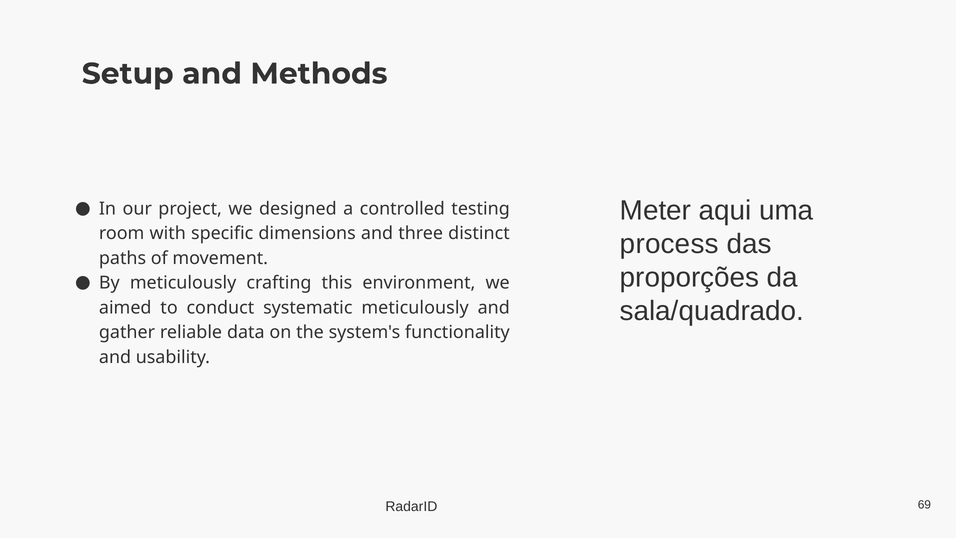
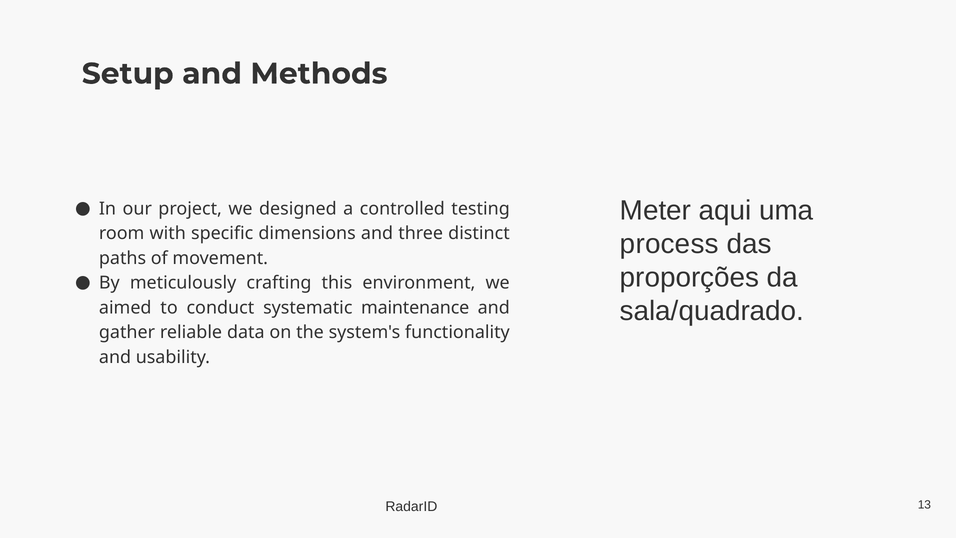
systematic meticulously: meticulously -> maintenance (415, 308)
69: 69 -> 13 (924, 505)
